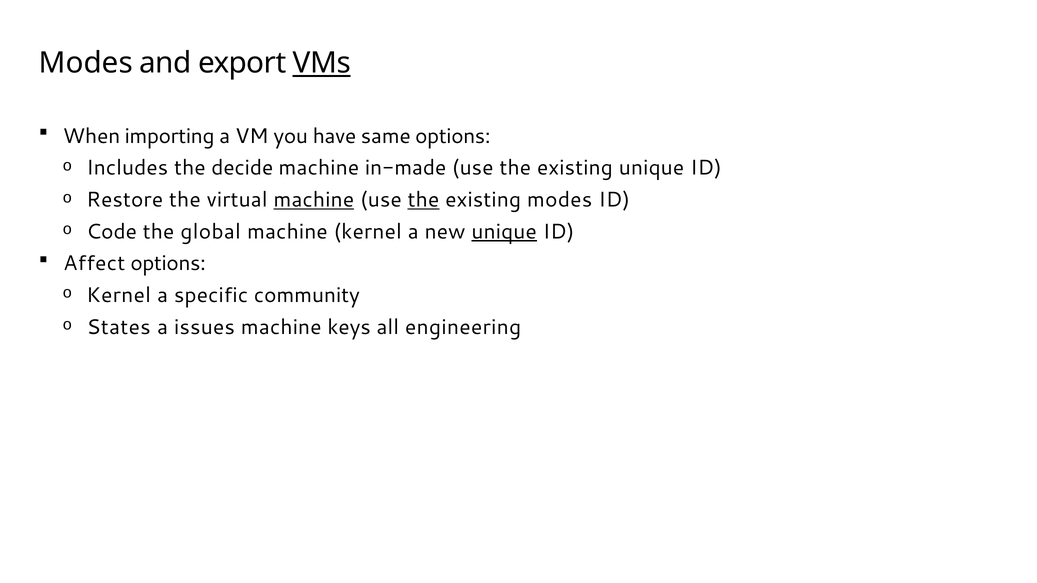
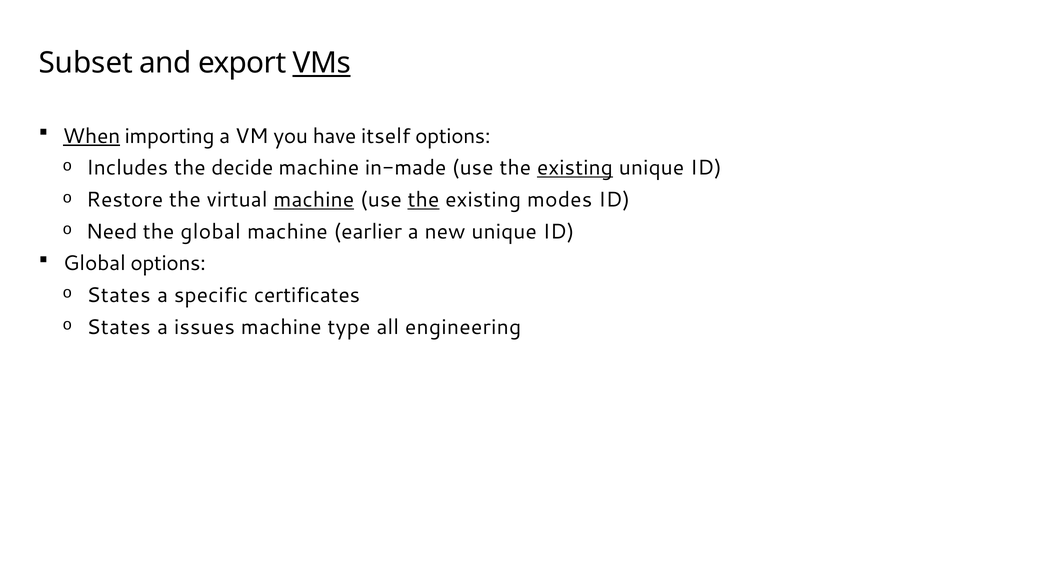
Modes: Modes -> Subset (86, 63)
When underline: none -> present (92, 136)
same: same -> itself (386, 136)
existing underline: none -> present (575, 168)
Code: Code -> Need (112, 232)
machine kernel: kernel -> earlier (368, 232)
unique underline: present -> none (504, 232)
Affect: Affect -> Global (94, 263)
Kernel: Kernel -> States (119, 295)
community: community -> certificates (307, 295)
keys: keys -> type (349, 327)
